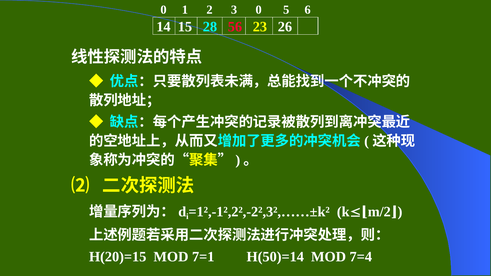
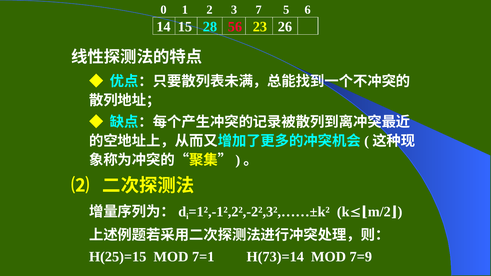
3 0: 0 -> 7 (259, 10)
H(20)=15: H(20)=15 -> H(25)=15 (118, 257)
H(50)=14: H(50)=14 -> H(73)=14 (275, 257)
7=4: 7=4 -> 7=9 (361, 257)
